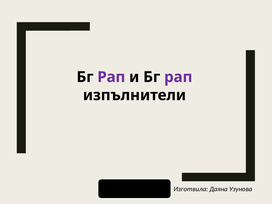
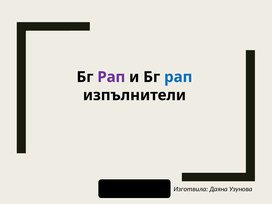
рап colour: purple -> blue (178, 77)
